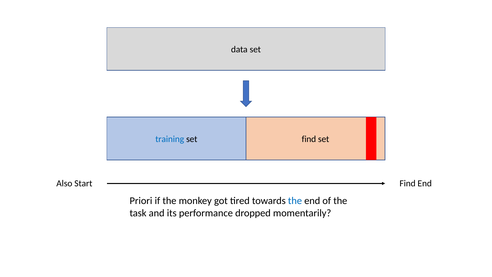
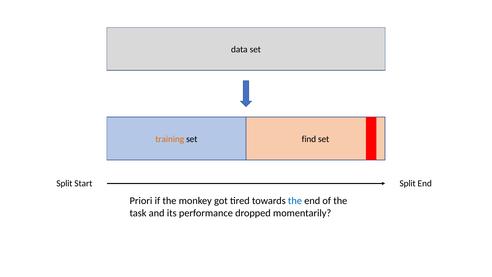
training colour: blue -> orange (170, 139)
Also: Also -> Split (64, 183)
Start Find: Find -> Split (408, 183)
